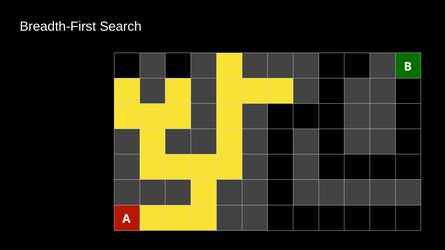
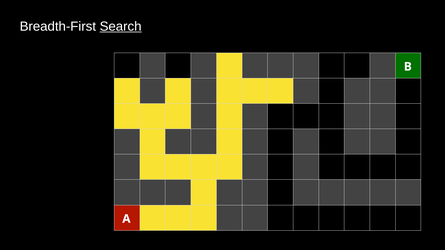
Search underline: none -> present (121, 26)
